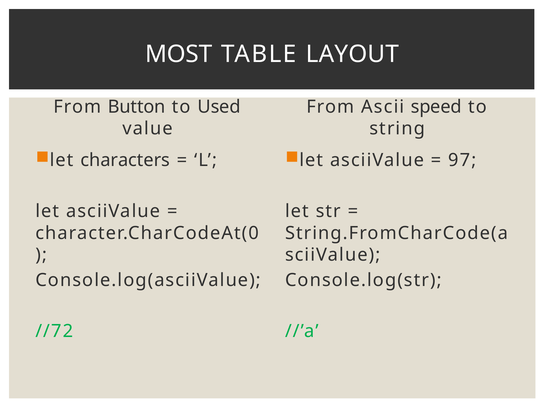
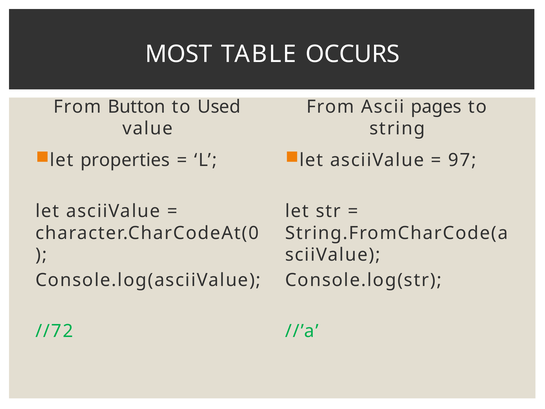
LAYOUT: LAYOUT -> OCCURS (353, 54)
speed: speed -> pages (436, 107)
characters: characters -> properties (125, 160)
